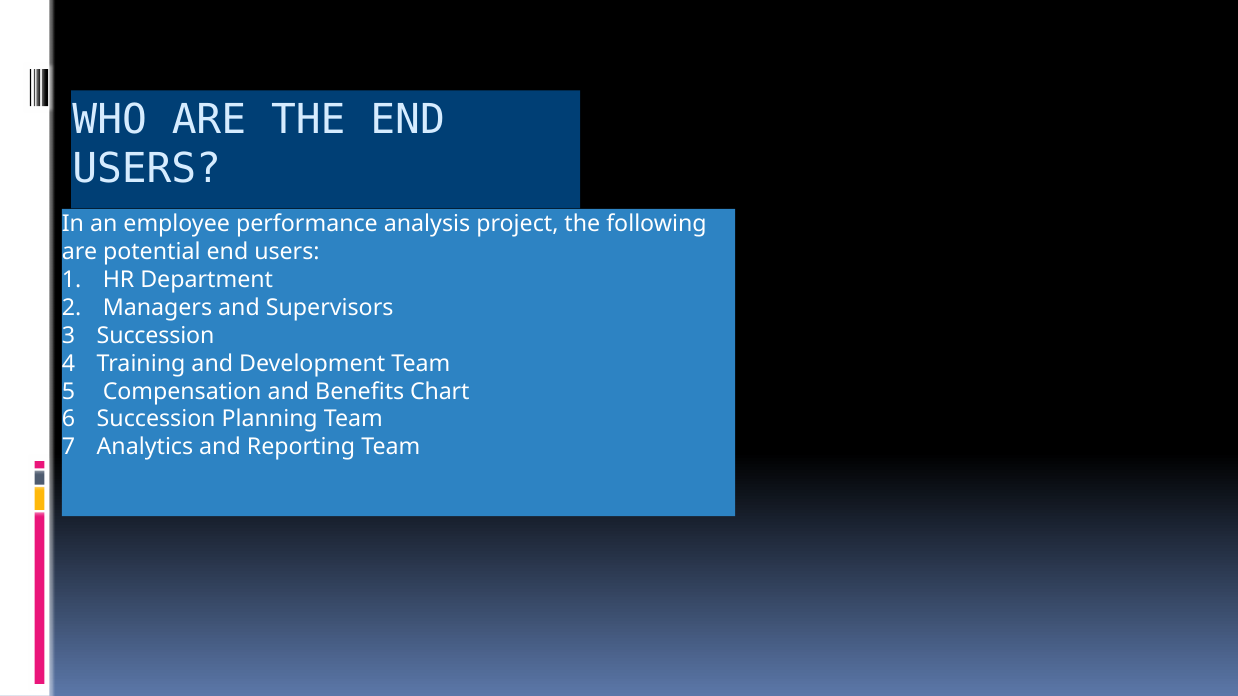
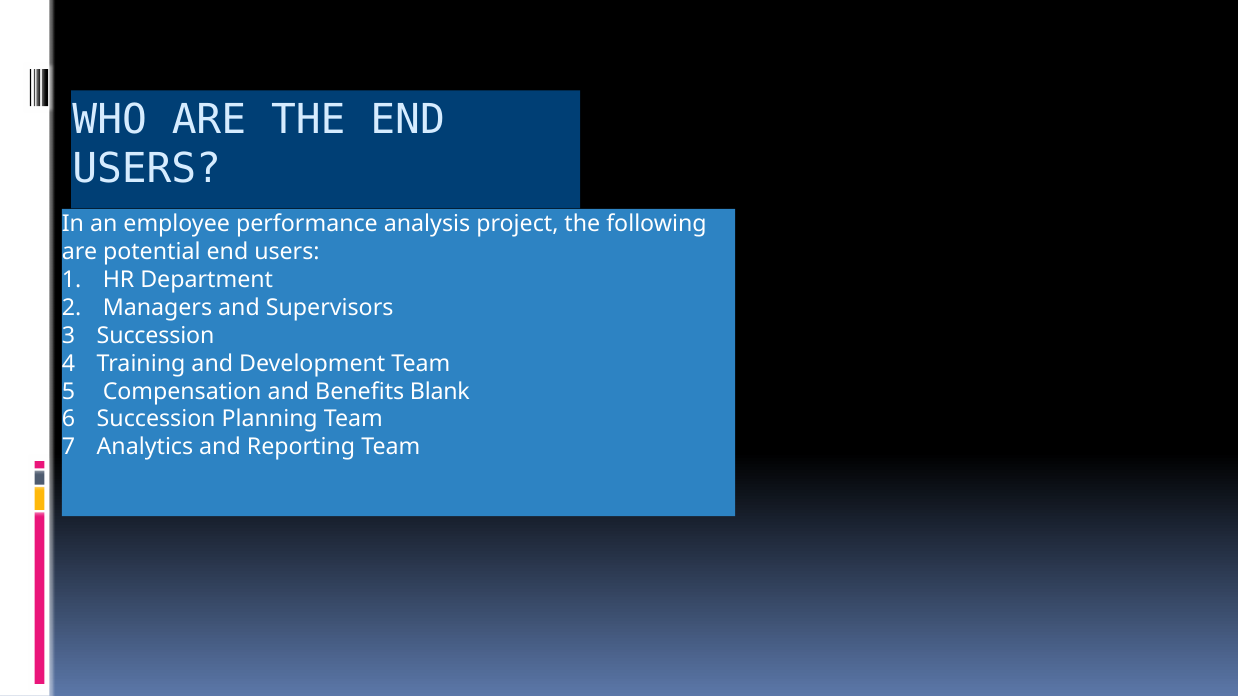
Chart: Chart -> Blank (440, 392)
